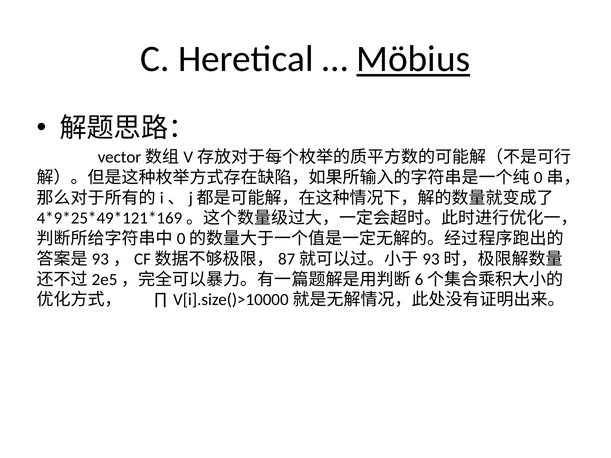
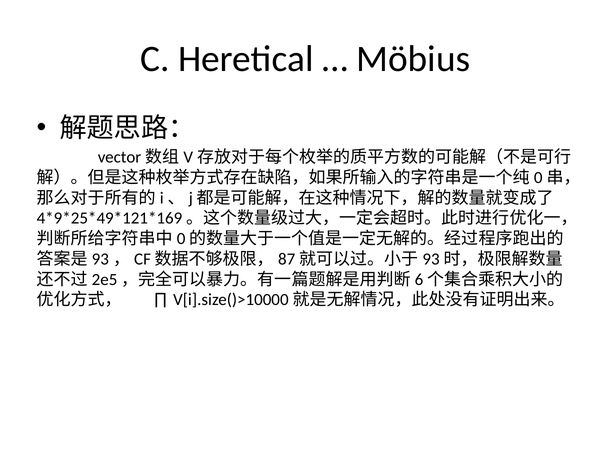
Möbius underline: present -> none (413, 59)
